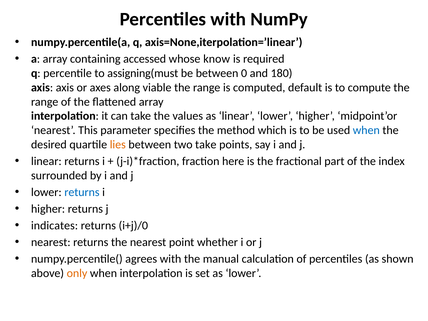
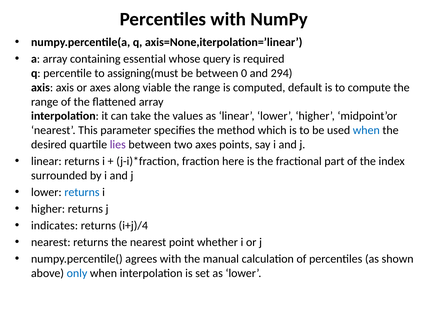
accessed: accessed -> essential (145, 59)
know: know -> query (217, 59)
180: 180 -> 294 (282, 73)
lies colour: orange -> purple (118, 145)
two take: take -> axes (206, 145)
i+j)/0: i+j)/0 -> i+j)/4 (133, 226)
only colour: orange -> blue (77, 273)
